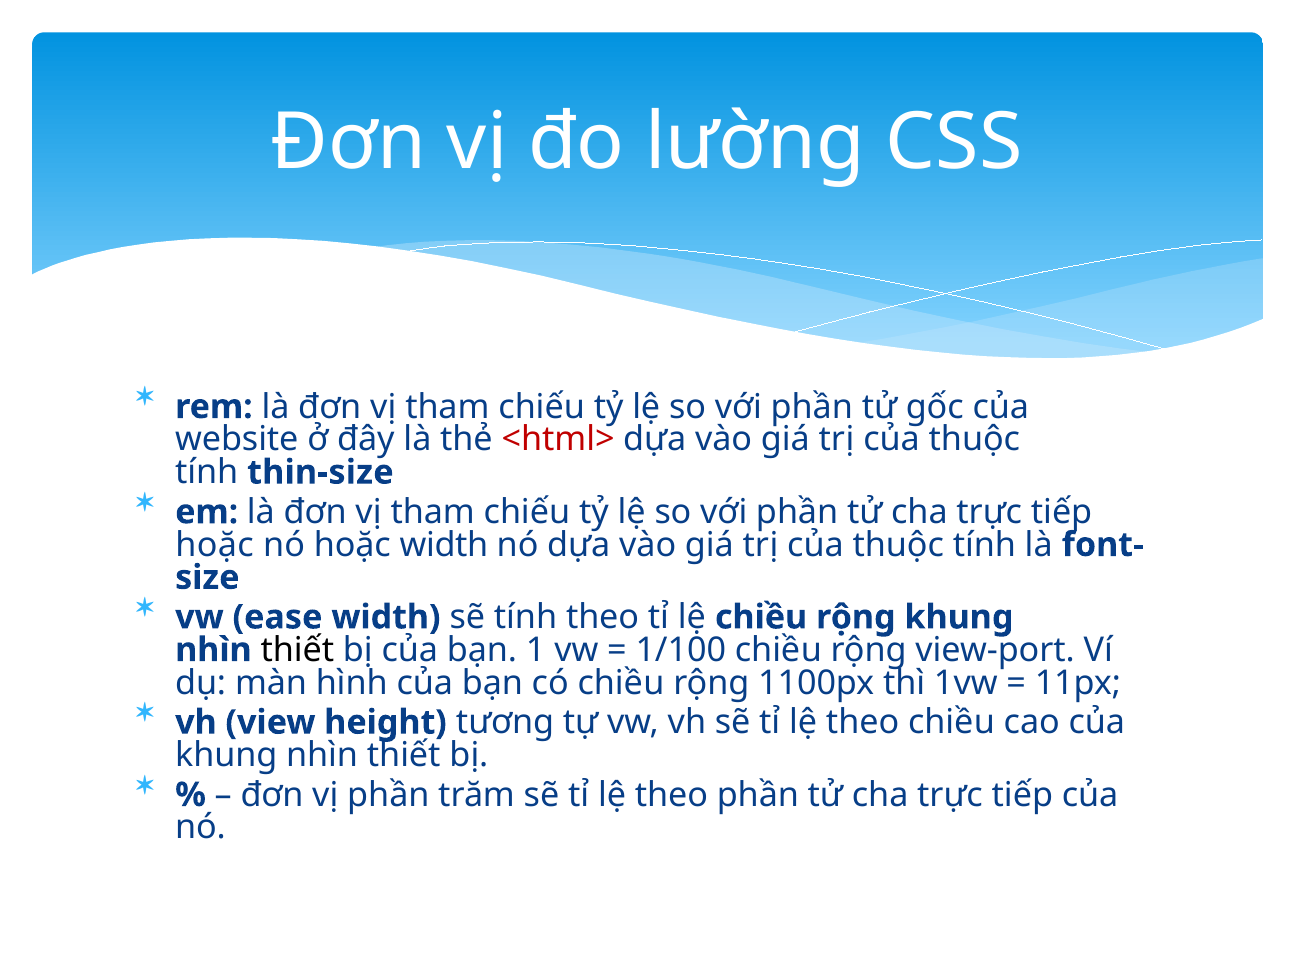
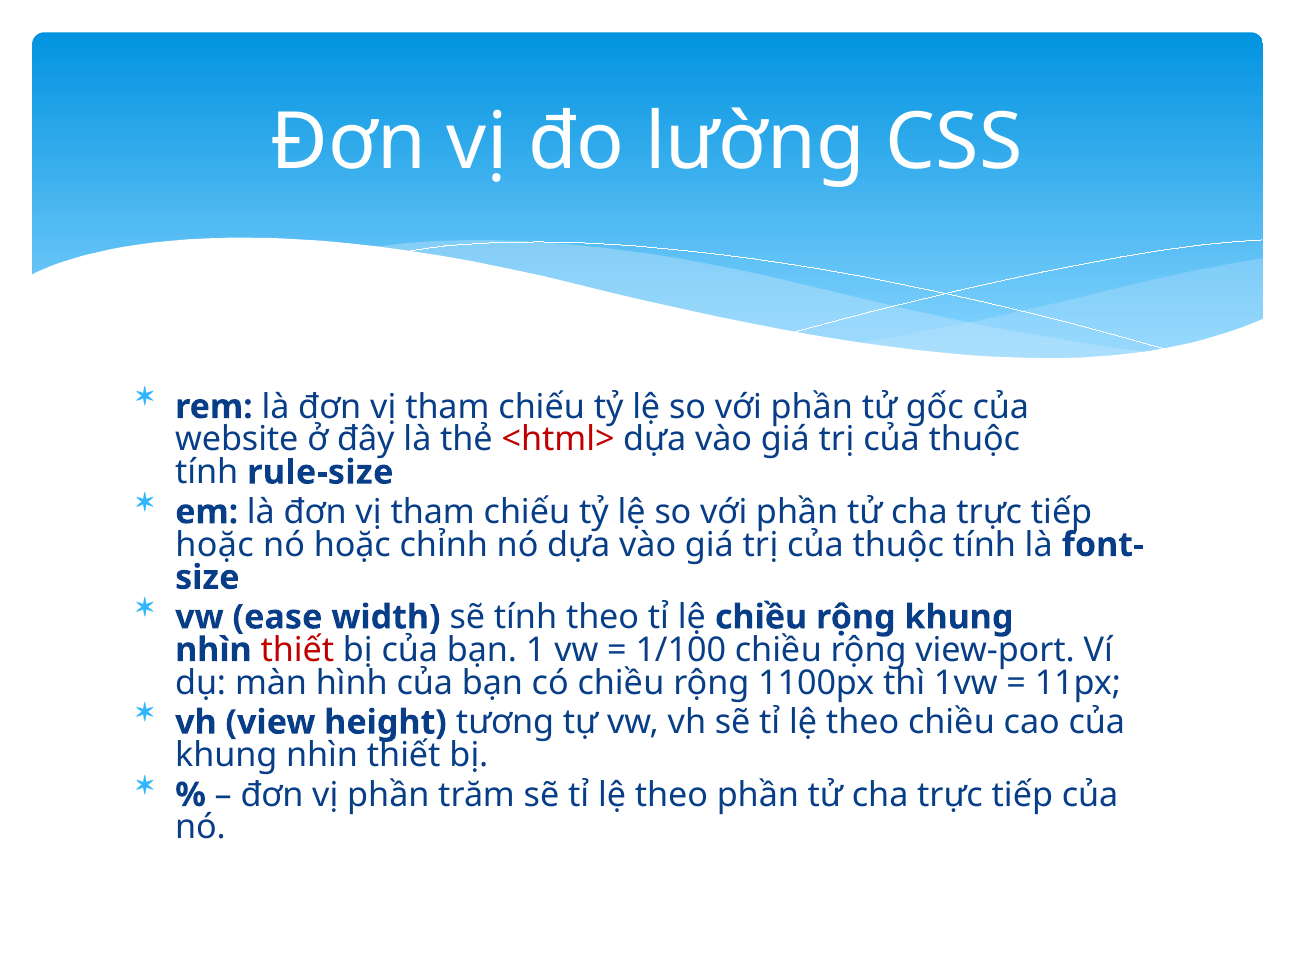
thin-size: thin-size -> rule-size (320, 472)
hoặc width: width -> chỉnh (444, 544)
thiết colour: black -> red (297, 650)
